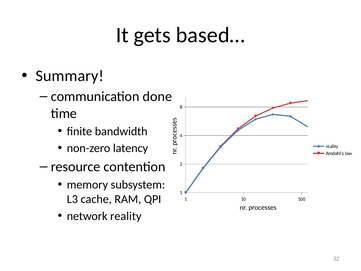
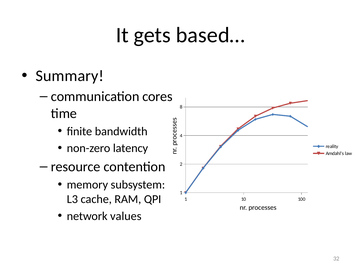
done: done -> cores (157, 96)
network reality: reality -> values (126, 216)
